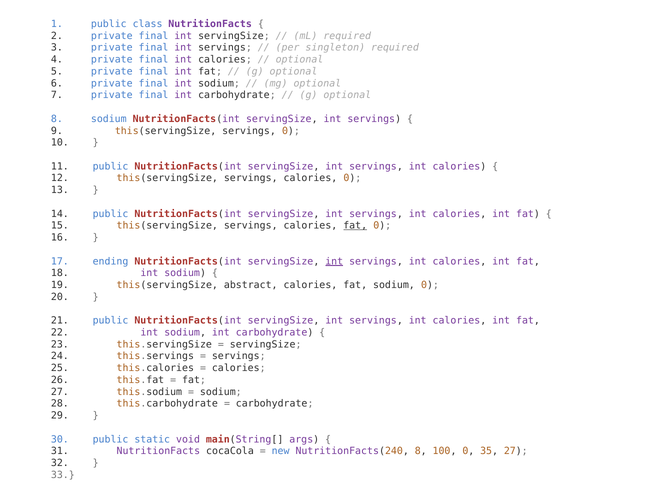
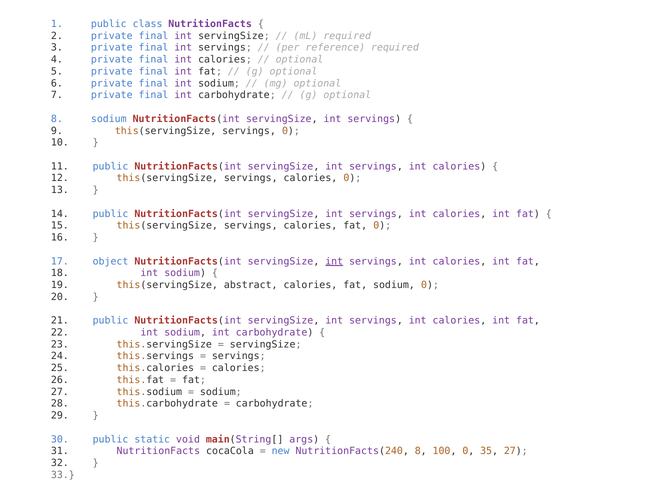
singleton: singleton -> reference (335, 48)
fat underline: present -> none (355, 226)
ending: ending -> object (111, 261)
